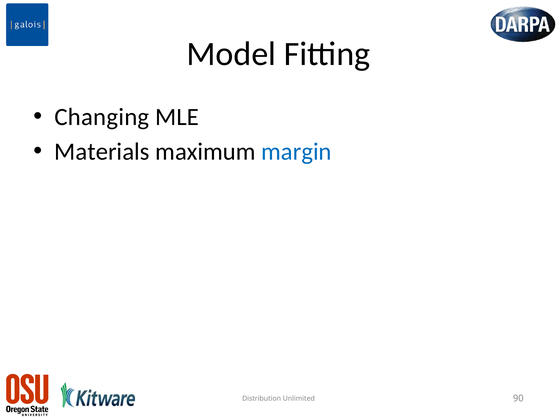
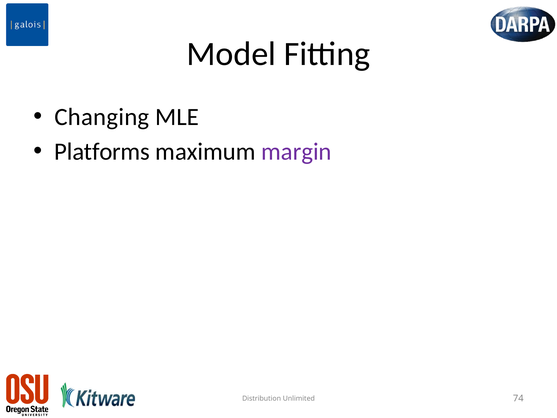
Materials: Materials -> Platforms (102, 152)
margin colour: blue -> purple (296, 152)
90: 90 -> 74 (518, 398)
